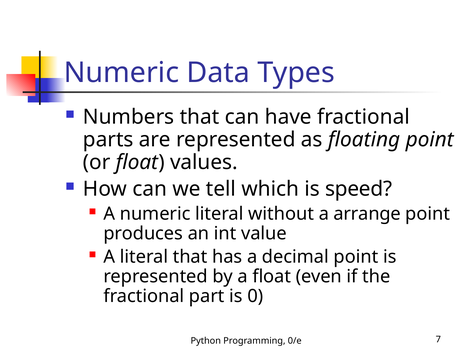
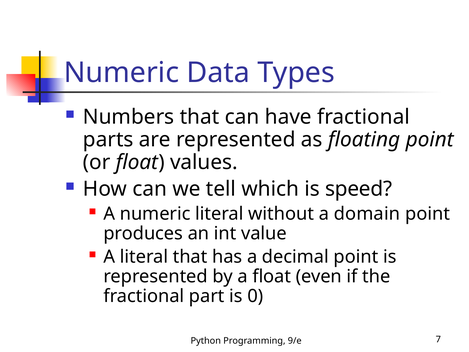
arrange: arrange -> domain (367, 214)
0/e: 0/e -> 9/e (295, 341)
